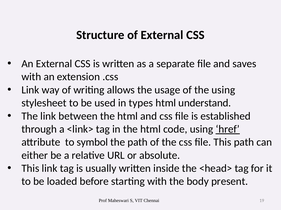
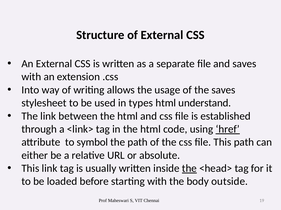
Link: Link -> Into (30, 90)
the using: using -> saves (223, 90)
the underline: none -> present (189, 169)
present: present -> outside (230, 182)
